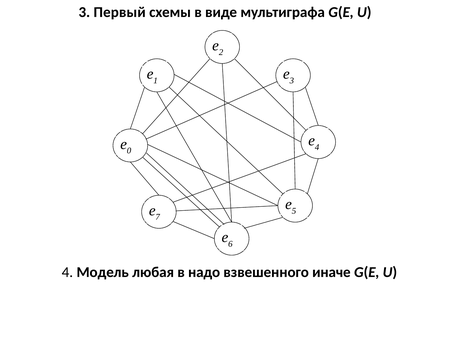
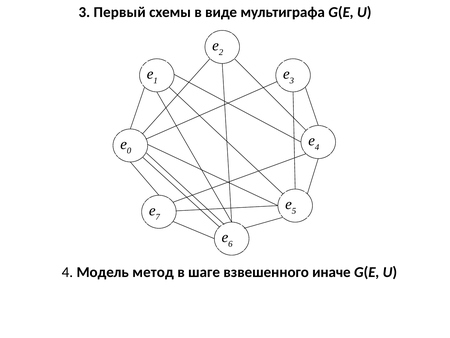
любая: любая -> метод (153, 272)
надо: надо -> шаге (204, 272)
